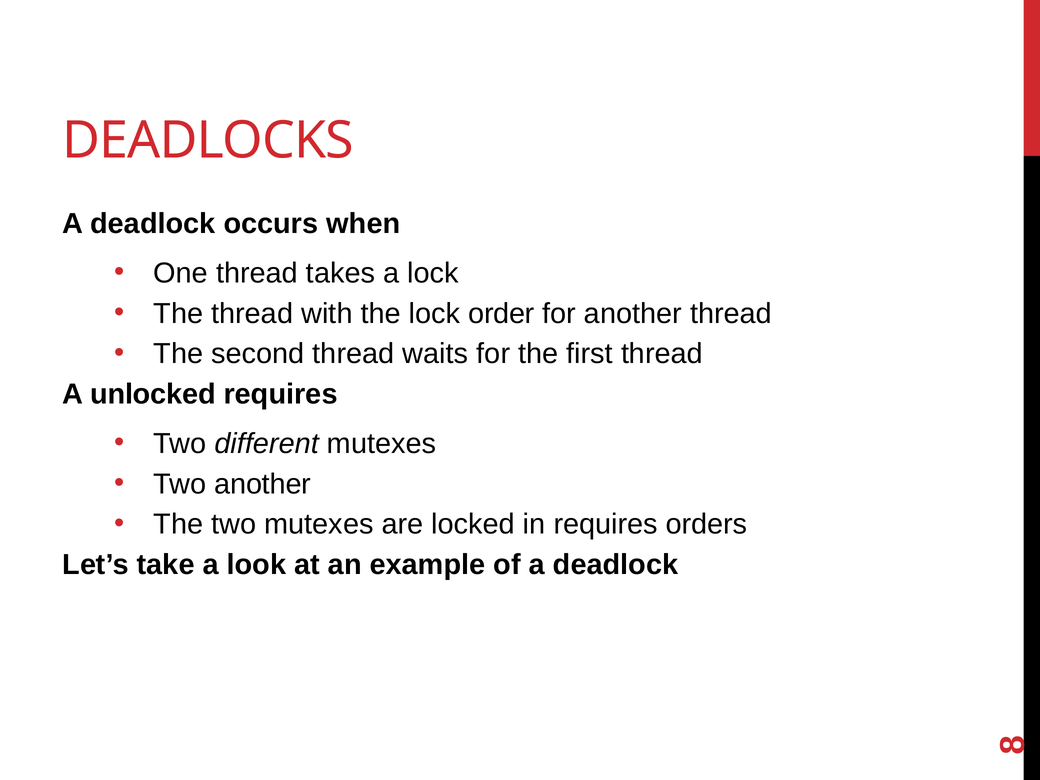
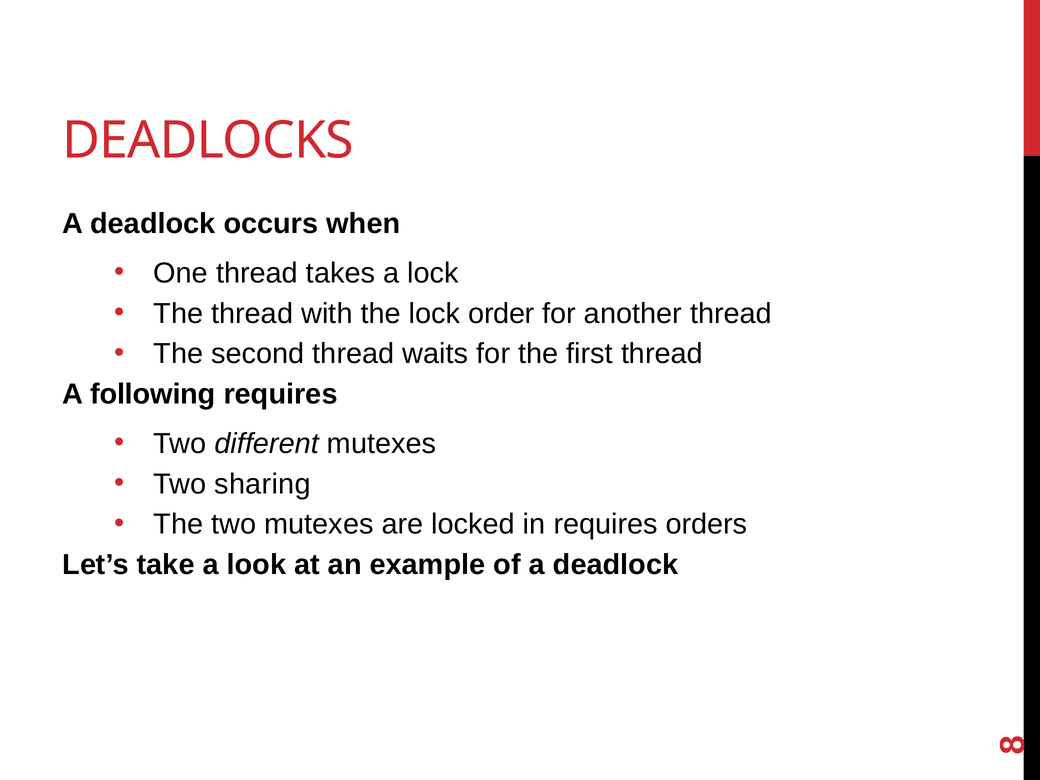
unlocked: unlocked -> following (153, 394)
Two another: another -> sharing (263, 484)
